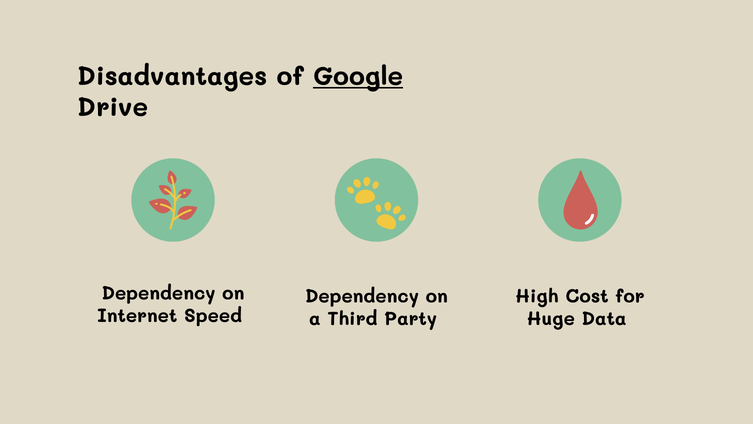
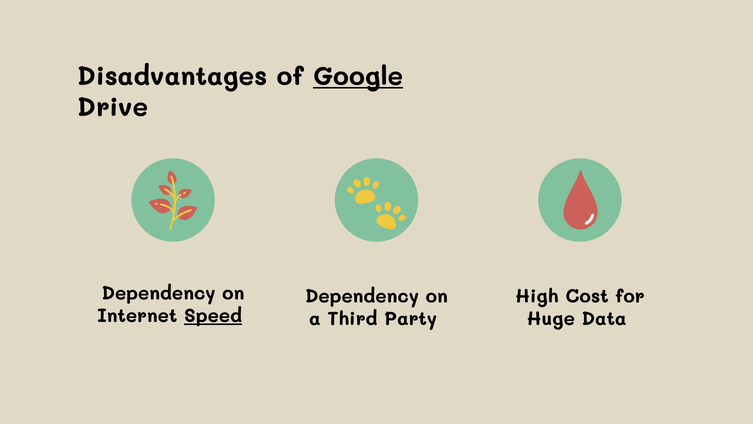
Speed underline: none -> present (213, 316)
